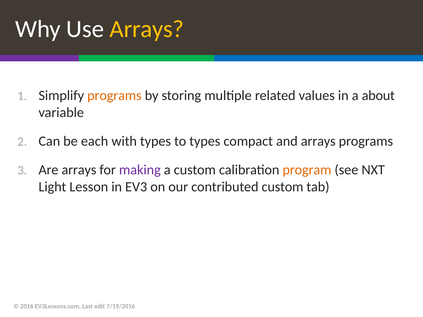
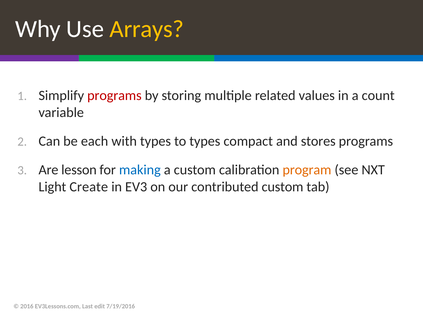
programs colour: orange -> red (114, 96)
about: about -> count (378, 96)
and arrays: arrays -> stores (318, 141)
Are arrays: arrays -> lesson (79, 170)
making colour: purple -> blue (140, 170)
Lesson: Lesson -> Create (89, 187)
